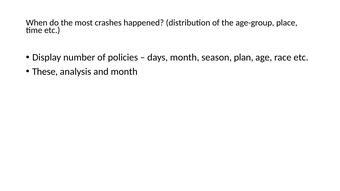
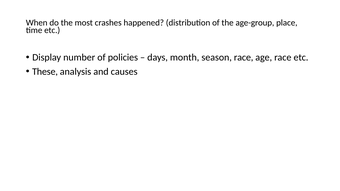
season plan: plan -> race (244, 57)
and month: month -> causes (124, 72)
